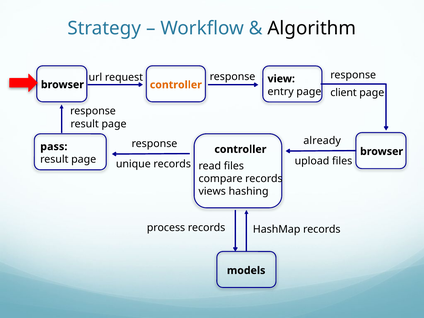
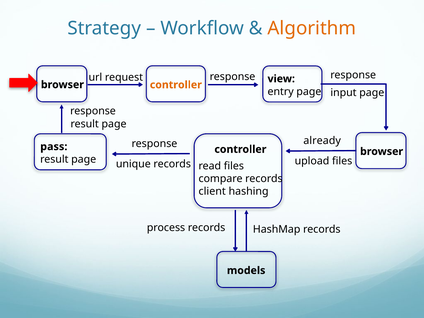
Algorithm colour: black -> orange (312, 28)
client: client -> input (343, 93)
views: views -> client (212, 191)
